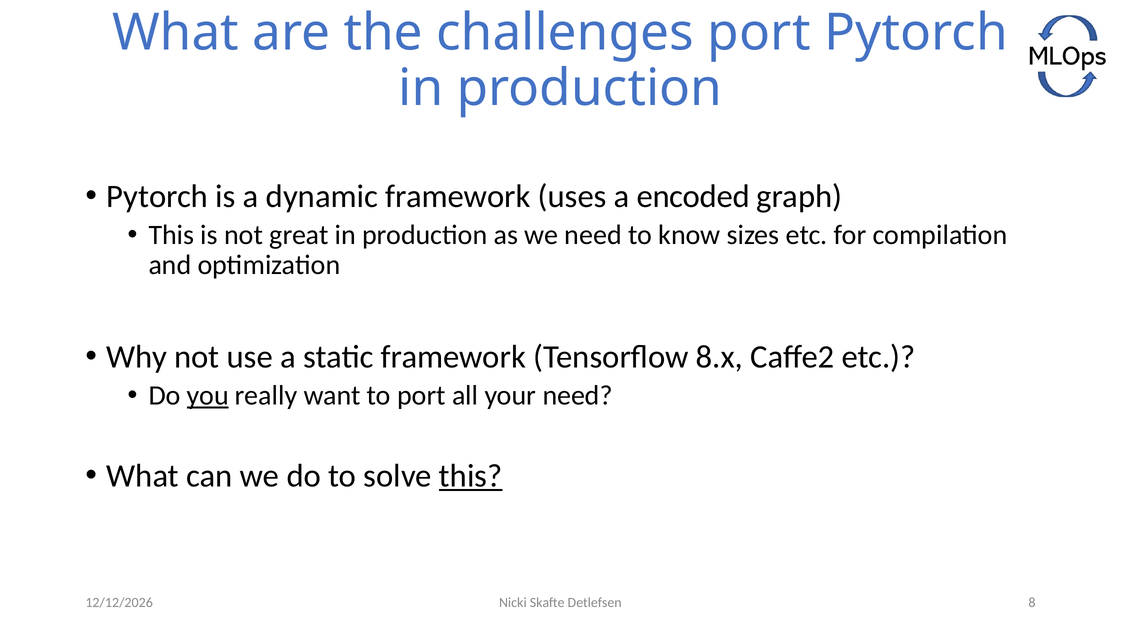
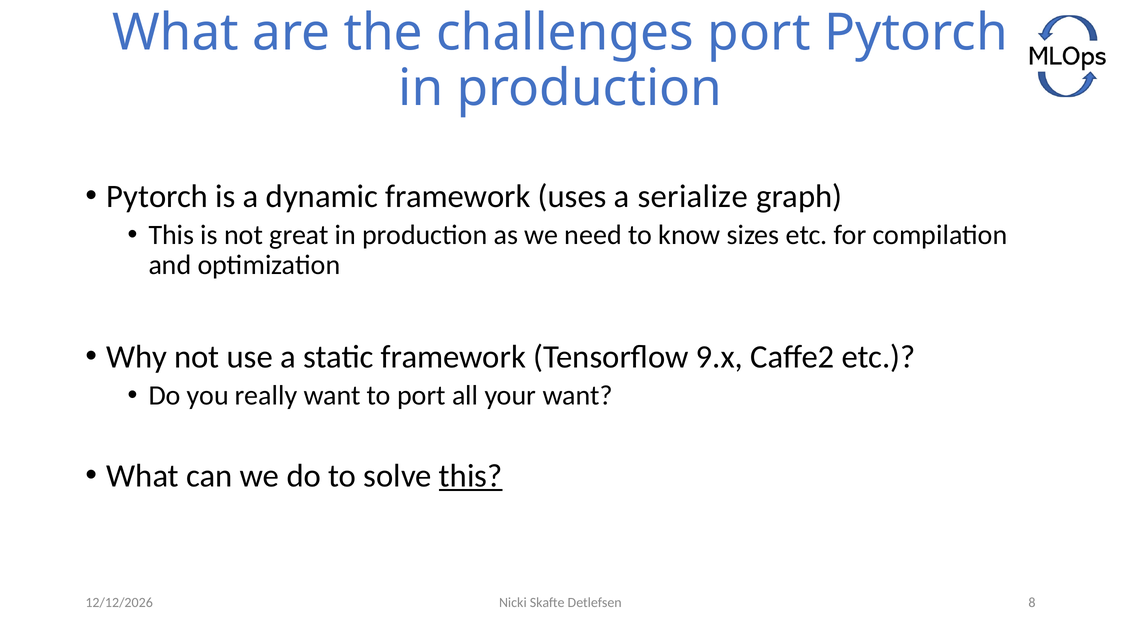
encoded: encoded -> serialize (693, 196)
8.x: 8.x -> 9.x (719, 356)
you underline: present -> none (208, 395)
your need: need -> want (578, 395)
